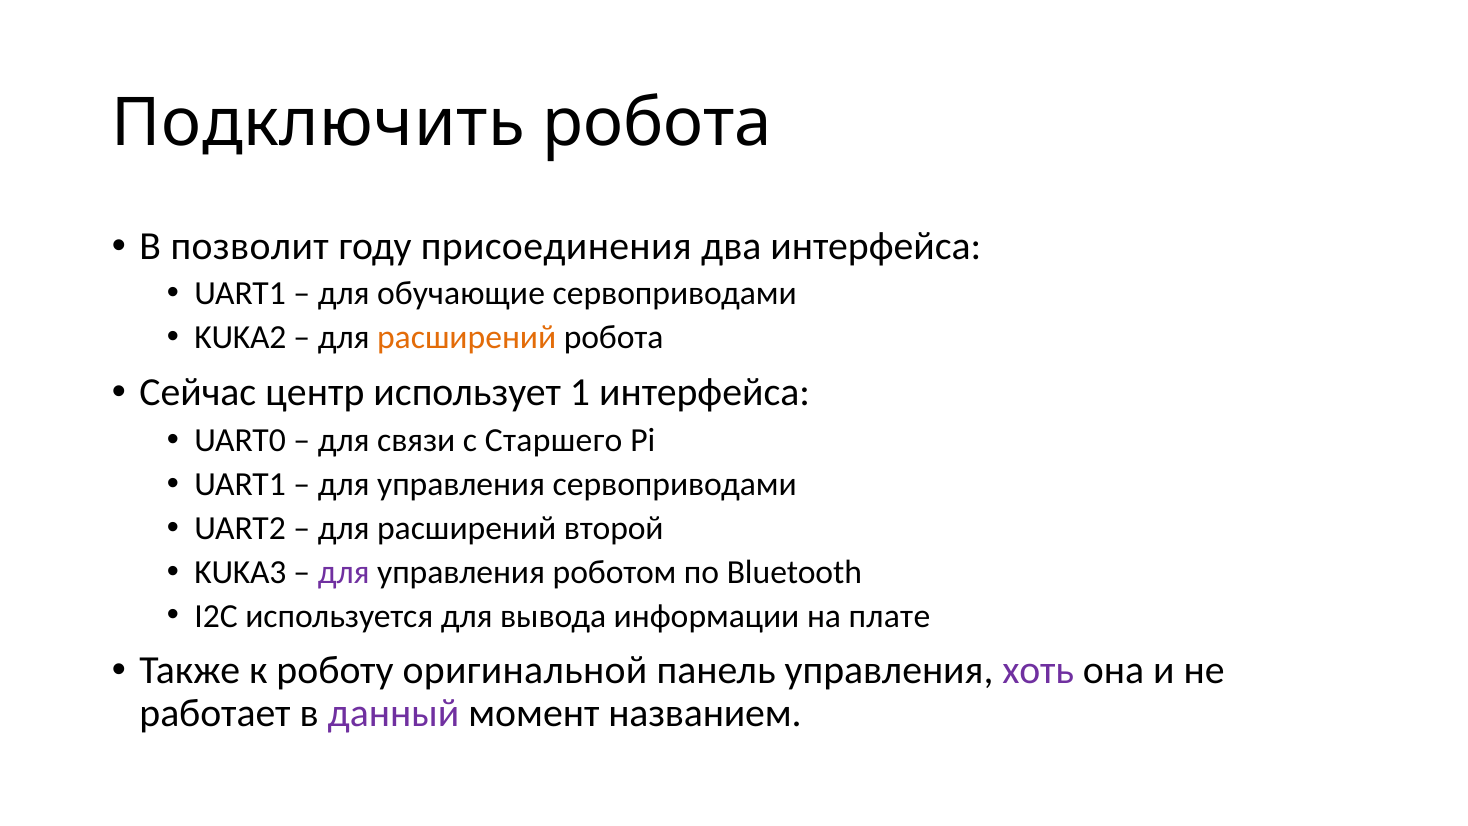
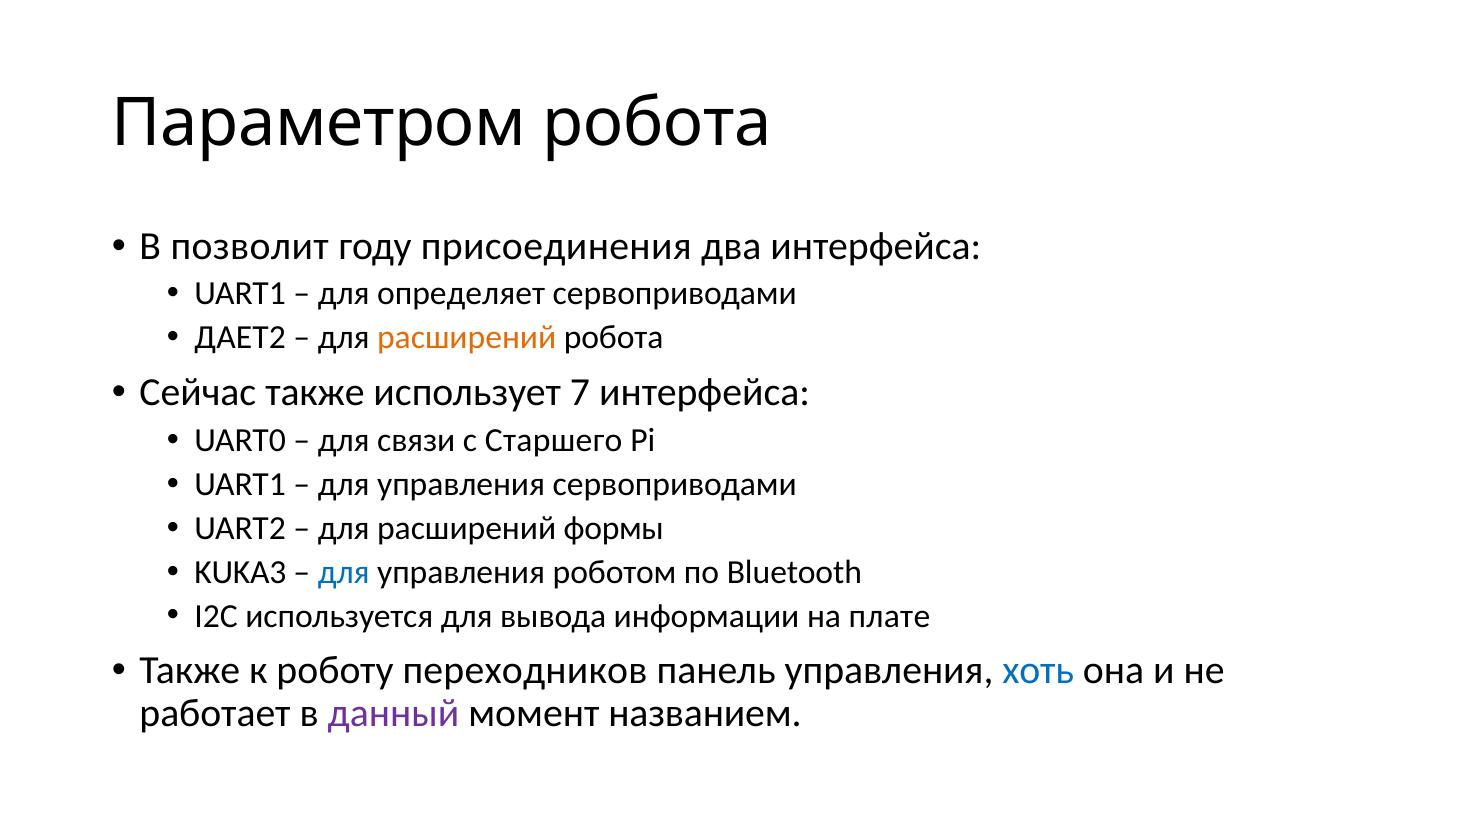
Подключить: Подключить -> Параметром (319, 123)
обучающие: обучающие -> определяет (461, 294)
KUKA2: KUKA2 -> ДАЕТ2 (240, 338)
Сейчас центр: центр -> также (315, 393)
1: 1 -> 7 (580, 393)
второй: второй -> формы (614, 528)
для colour: purple -> blue (344, 572)
оригинальной: оригинальной -> переходников (525, 671)
хоть colour: purple -> blue (1038, 671)
